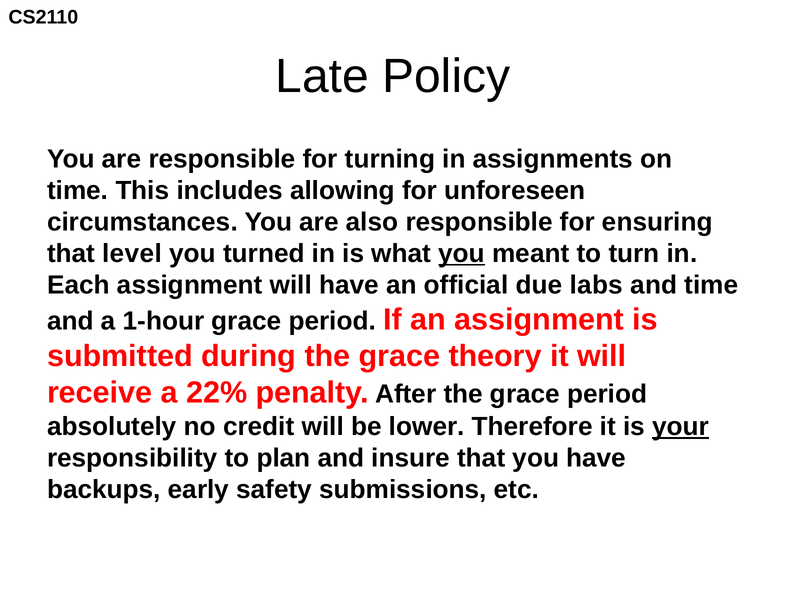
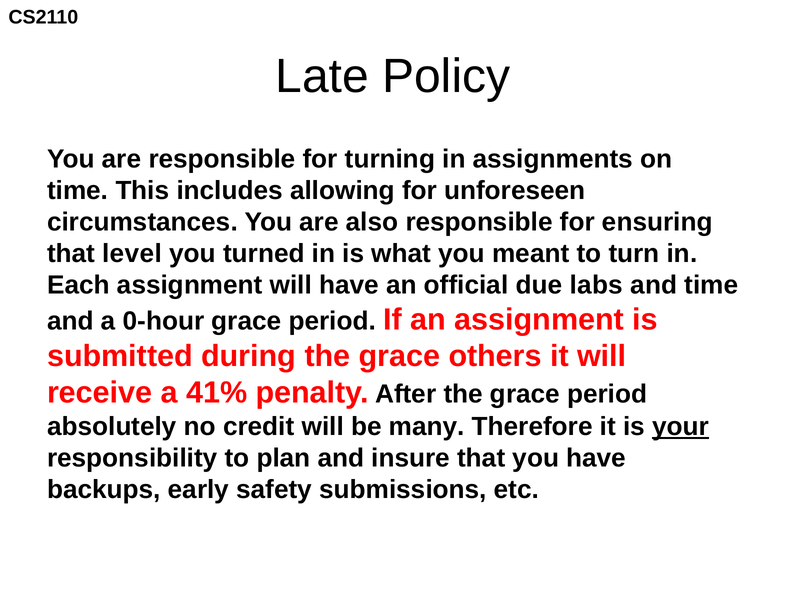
you underline: present -> none (462, 253)
1-hour: 1-hour -> 0-hour (163, 321)
theory: theory -> others (495, 356)
22%: 22% -> 41% (217, 393)
lower: lower -> many (427, 426)
